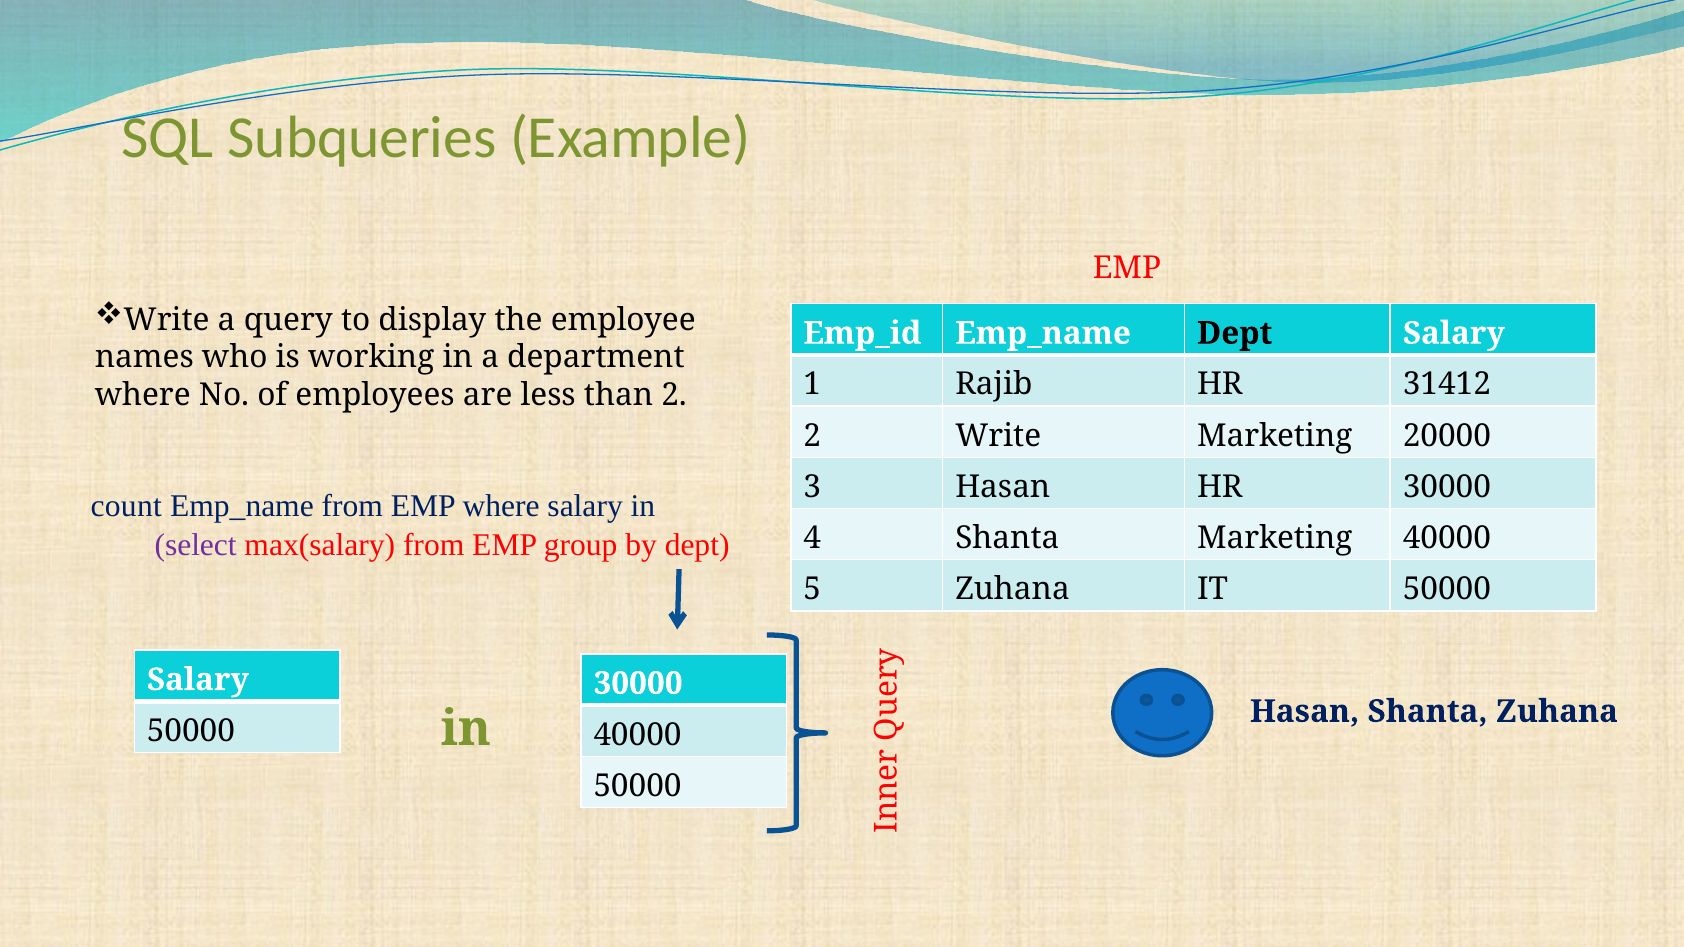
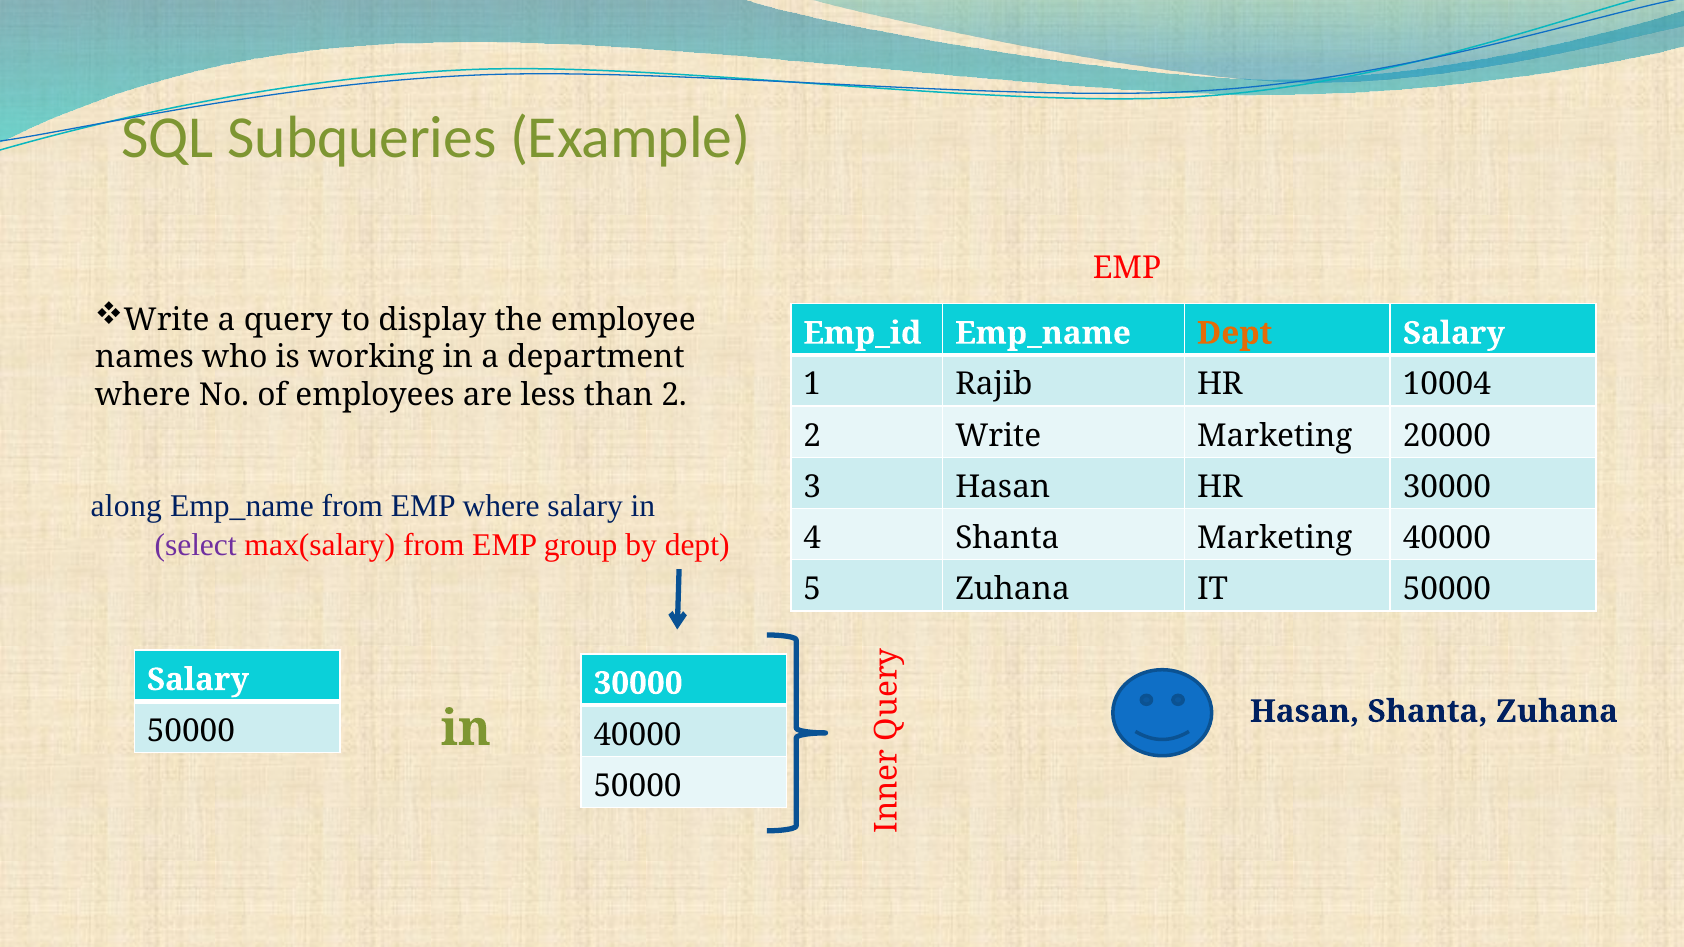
Dept colour: black -> orange (1235, 333)
31412: 31412 -> 10004 (1447, 385)
count: count -> along (126, 507)
